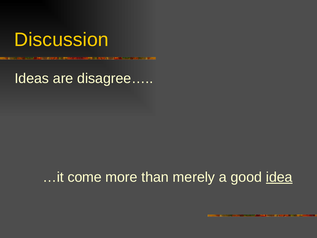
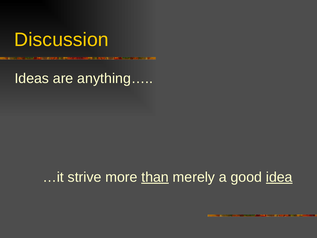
disagree…: disagree… -> anything… (115, 78)
come: come -> strive (85, 177)
than underline: none -> present (155, 177)
